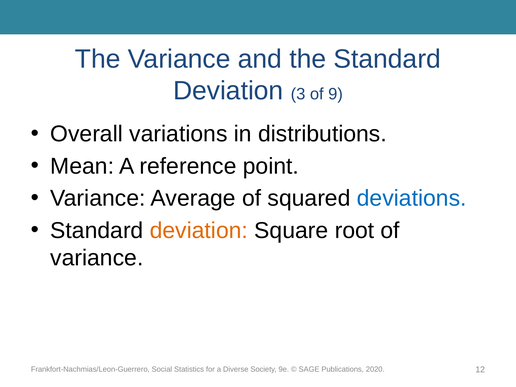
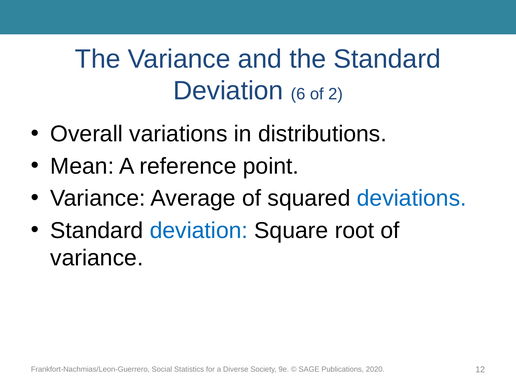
3: 3 -> 6 (298, 94)
9: 9 -> 2 (336, 94)
deviation colour: orange -> blue (199, 230)
